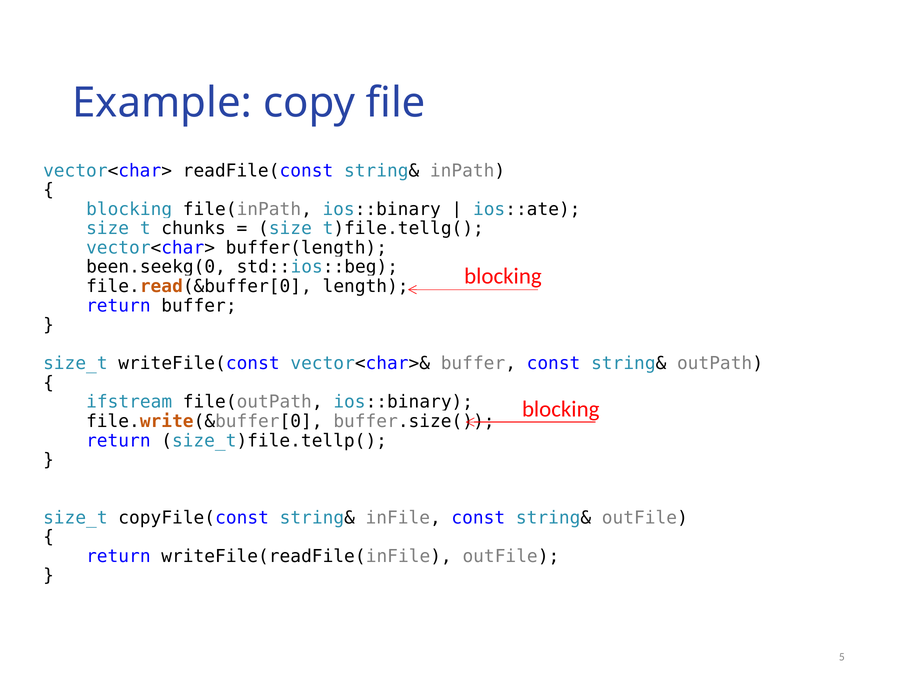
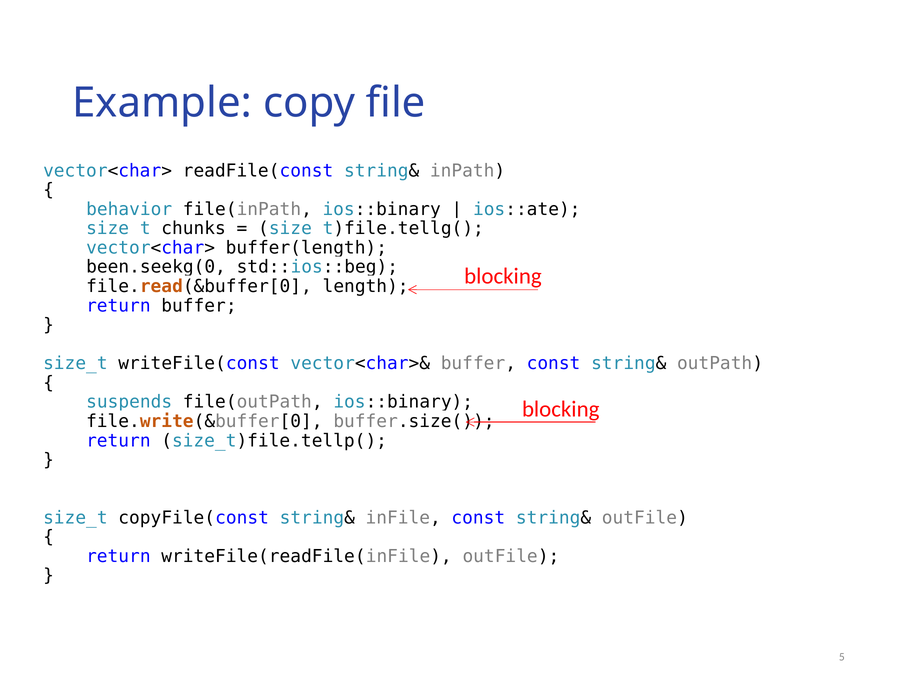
blocking: blocking -> behavior (129, 209)
ifstream: ifstream -> suspends (129, 402)
